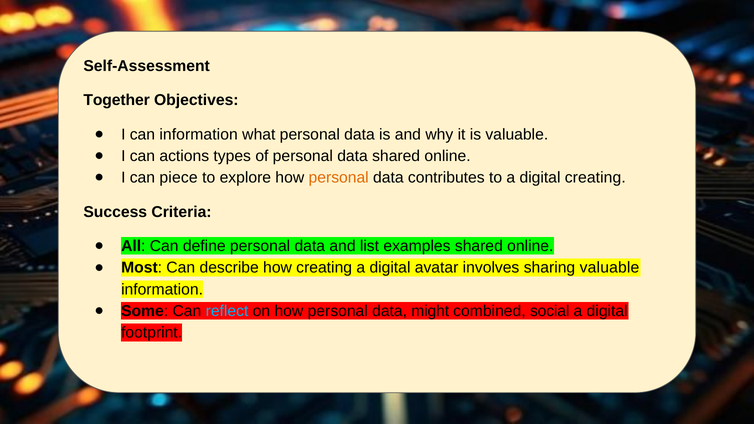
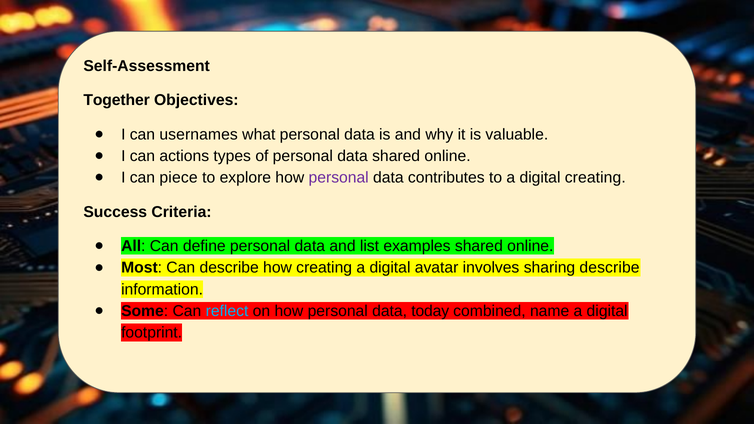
can information: information -> usernames (199, 134)
personal colour: orange -> purple (339, 178)
sharing valuable: valuable -> describe (610, 268)
might: might -> today (430, 311)
social: social -> name (550, 311)
